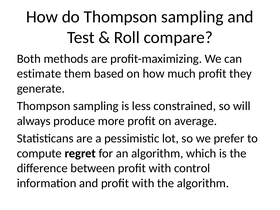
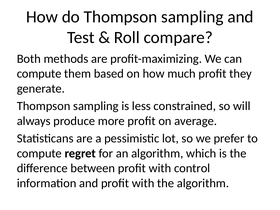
estimate: estimate -> compute (39, 74)
